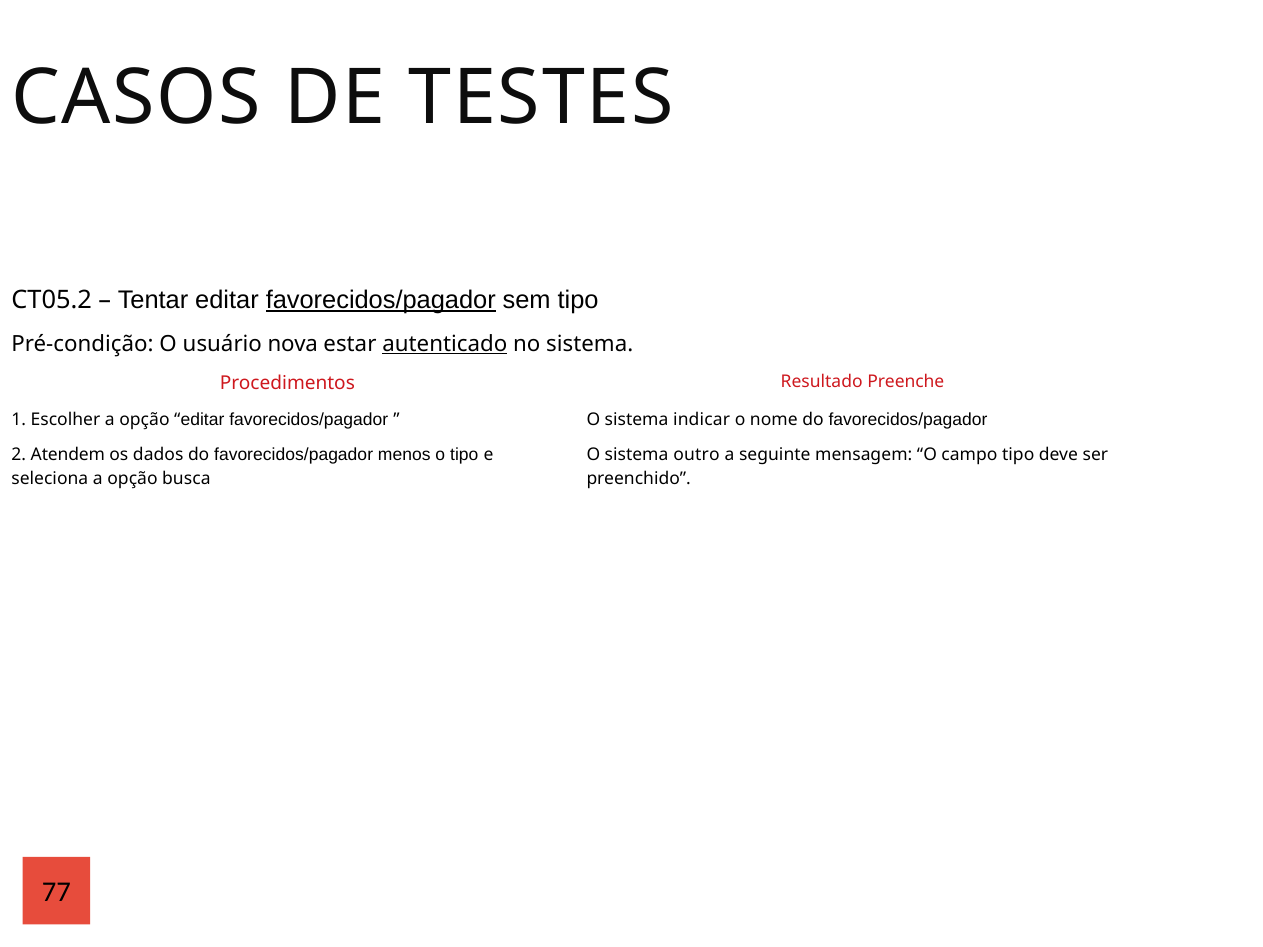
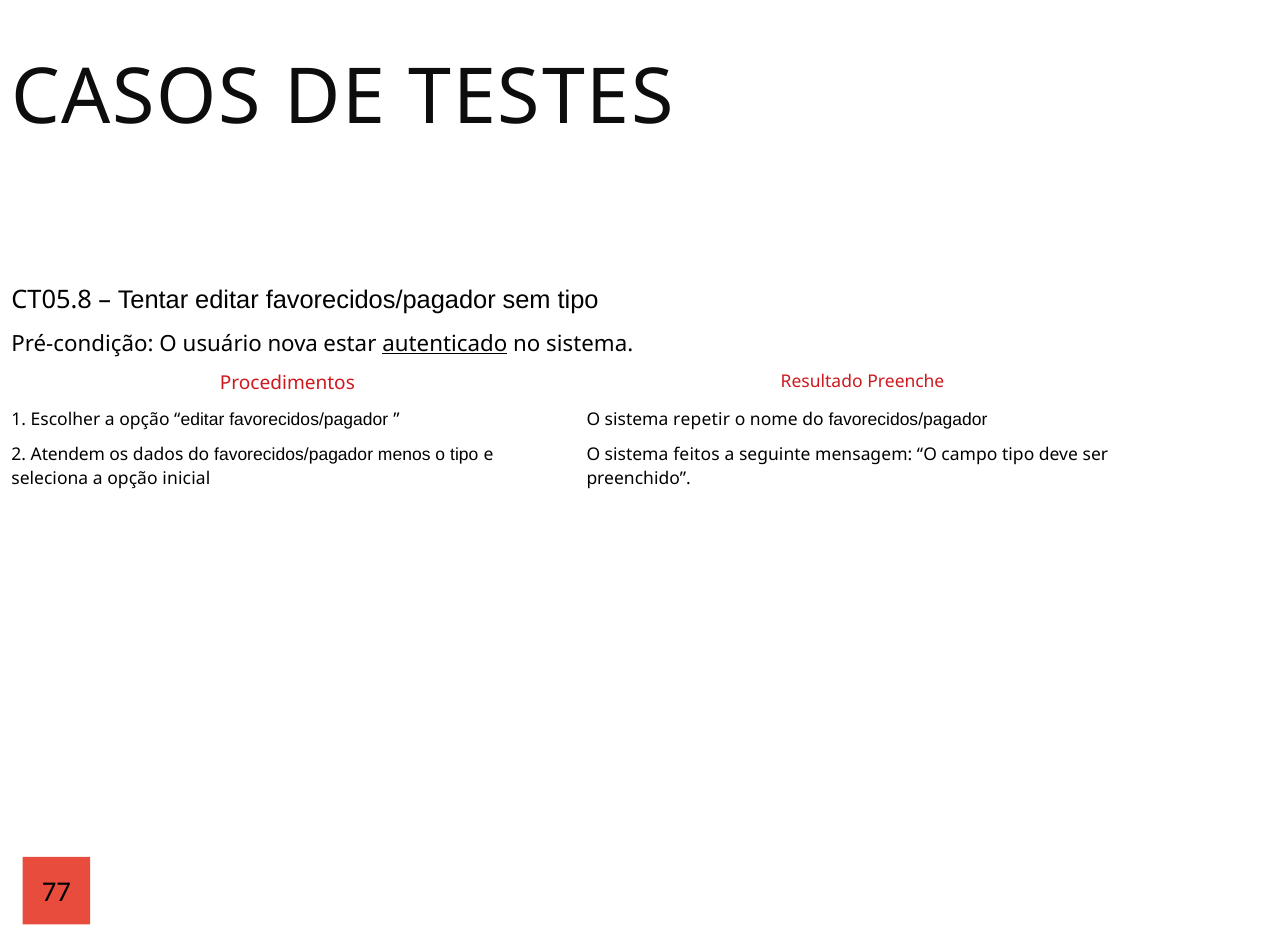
CT05.2: CT05.2 -> CT05.8 (52, 300)
favorecidos/pagador underline: present -> none (381, 300)
indicar: indicar -> repetir (702, 420)
outro: outro -> feitos (697, 455)
busca: busca -> inicial (186, 479)
